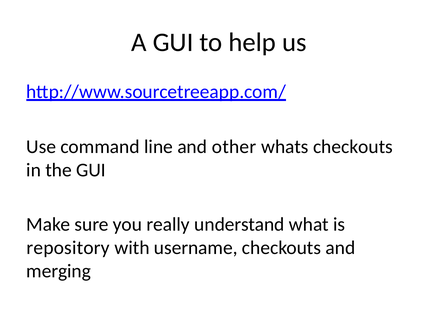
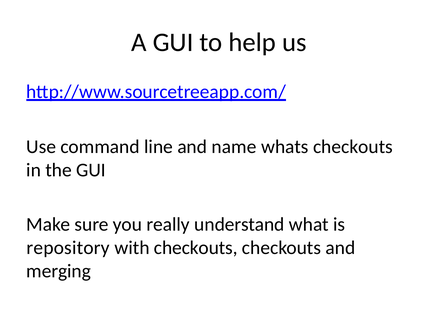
other: other -> name (234, 147)
with username: username -> checkouts (196, 248)
